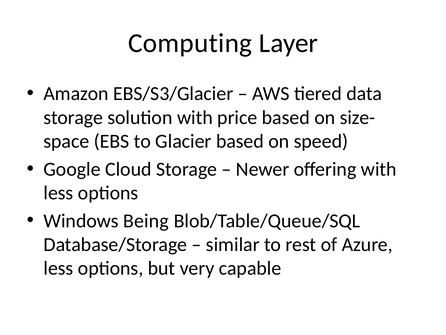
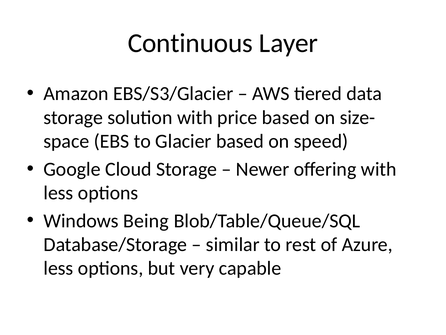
Computing: Computing -> Continuous (190, 43)
